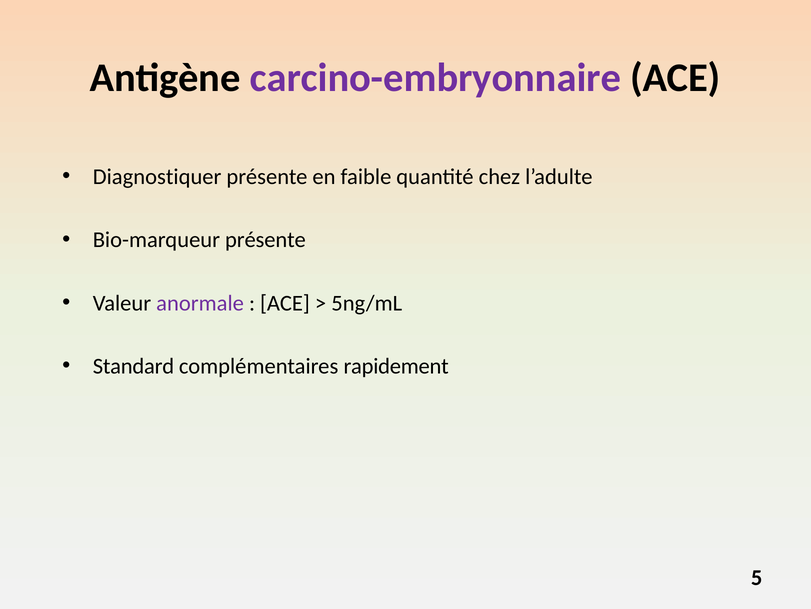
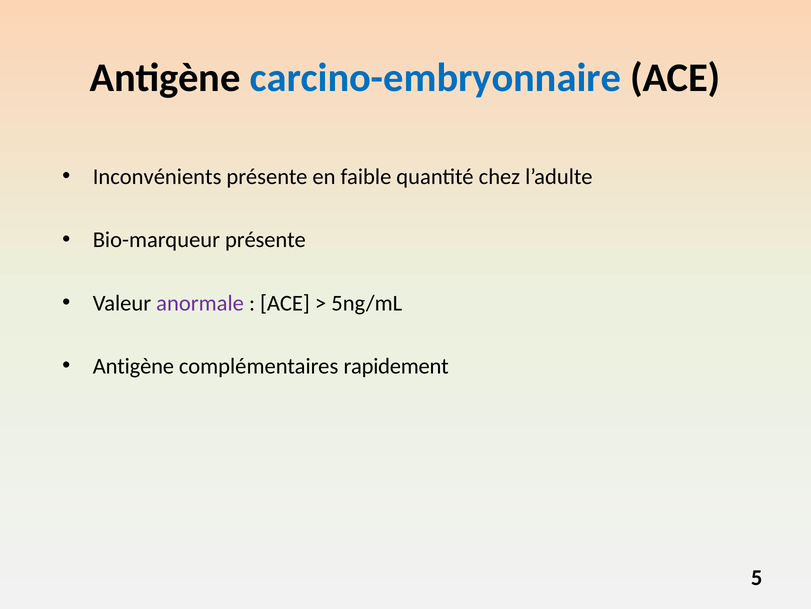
carcino-embryonnaire colour: purple -> blue (435, 78)
Diagnostiquer: Diagnostiquer -> Inconvénients (157, 176)
Standard: Standard -> Antigène (133, 366)
